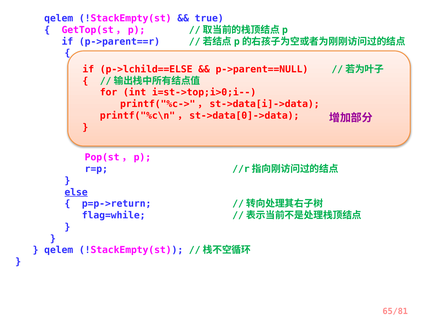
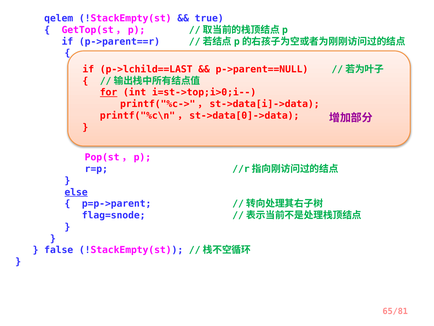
p->lchild==ELSE: p->lchild==ELSE -> p->lchild==LAST (146, 69)
for underline: none -> present (109, 92)
p=p->return: p=p->return -> p=p->parent (117, 203)
flag=while: flag=while -> flag=snode (114, 215)
qelem: qelem -> false (59, 250)
